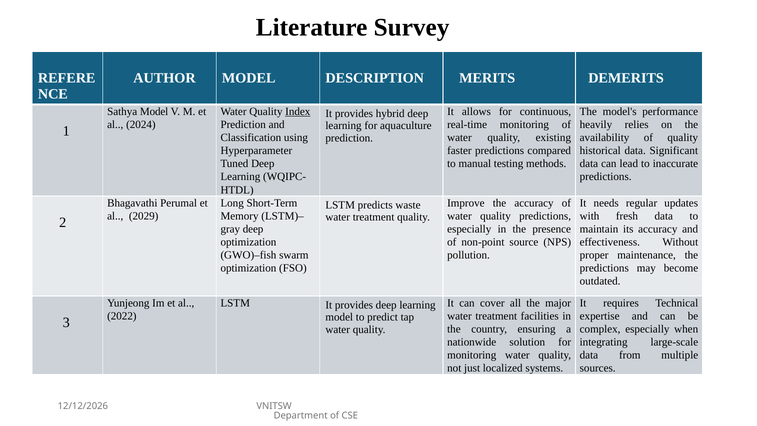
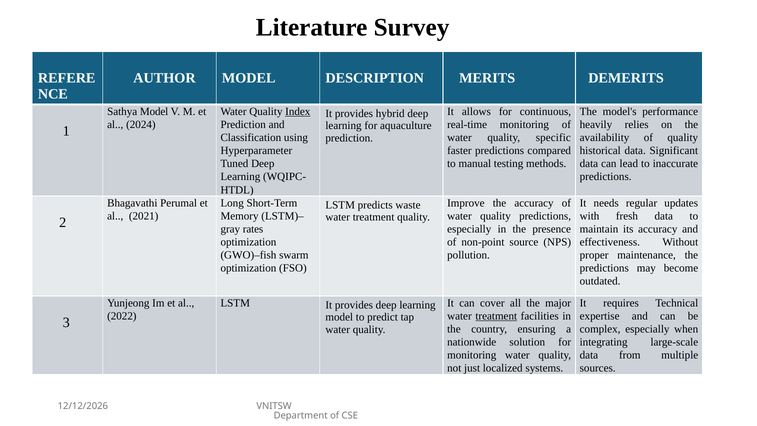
existing: existing -> specific (553, 138)
2029: 2029 -> 2021 (144, 216)
deep: deep -> rates (253, 229)
treatment underline: none -> present (496, 316)
